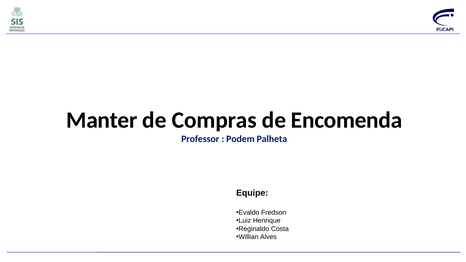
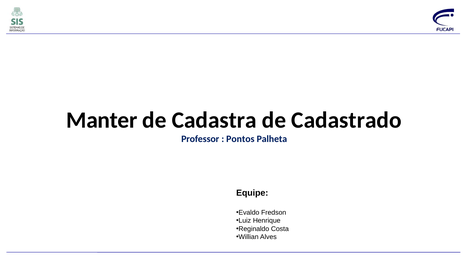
Compras: Compras -> Cadastra (214, 120)
Encomenda: Encomenda -> Cadastrado (346, 120)
Podem: Podem -> Pontos (240, 139)
